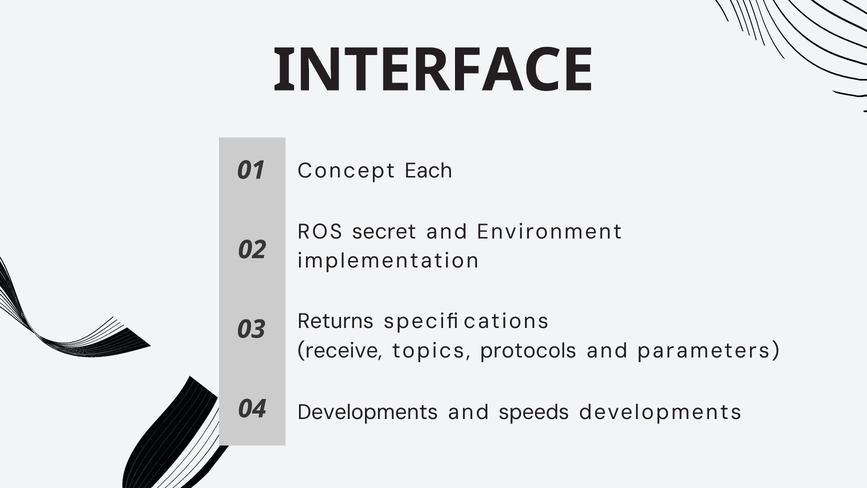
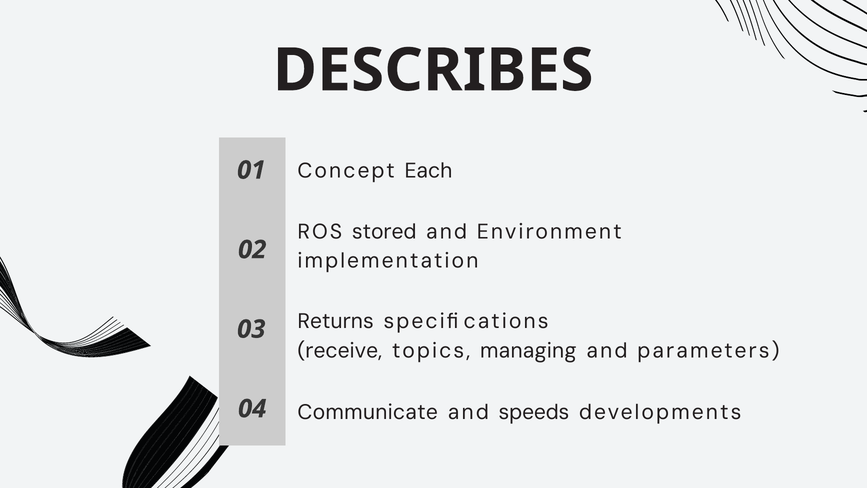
INTERFACE: INTERFACE -> DESCRIBES (433, 70)
secret: secret -> stored (384, 232)
protocols: protocols -> managing (528, 350)
Developments: Developments -> Communicate (368, 412)
